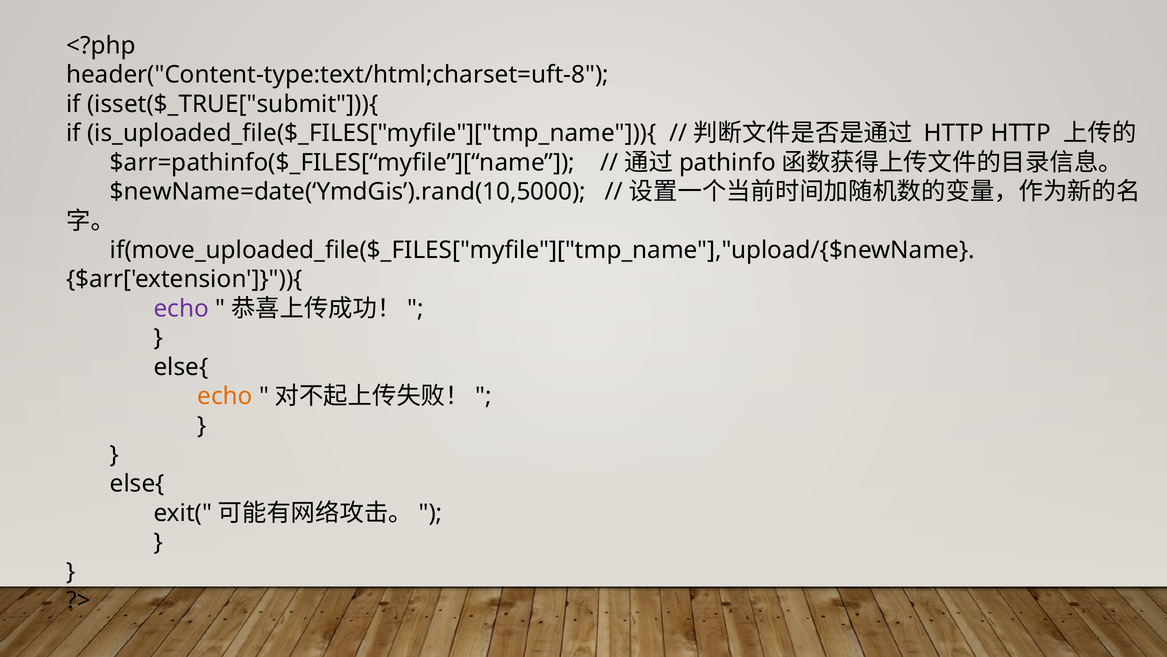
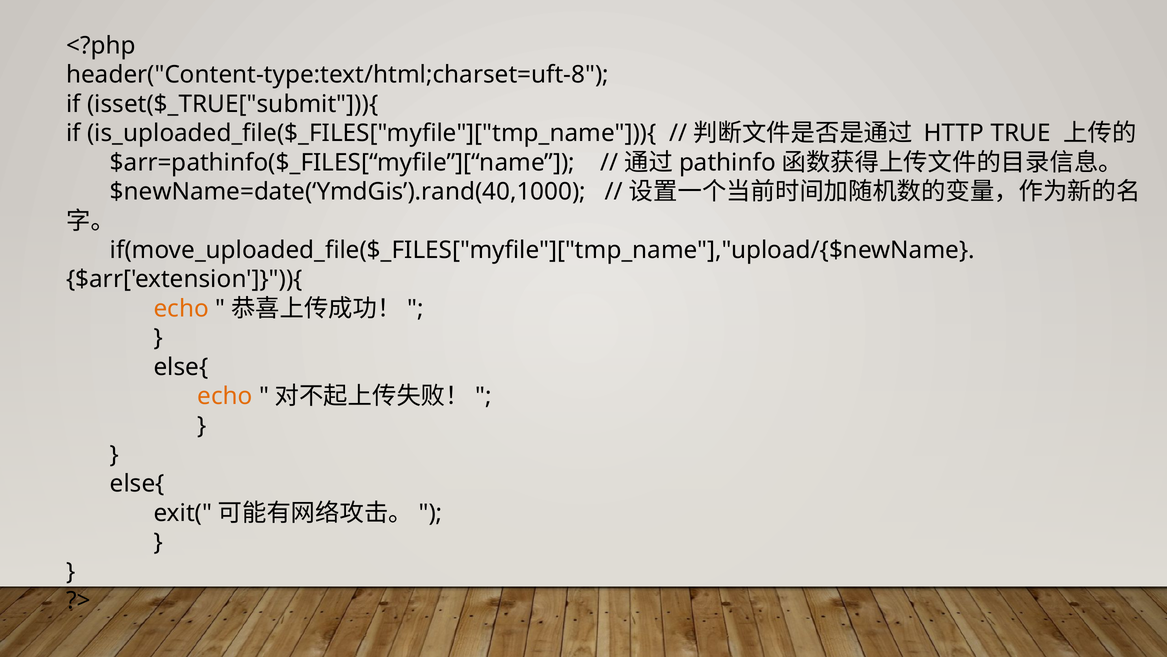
HTTP HTTP: HTTP -> TRUE (1021, 133)
$newName=date(‘YmdGis’).rand(10,5000: $newName=date(‘YmdGis’).rand(10,5000 -> $newName=date(‘YmdGis’).rand(40,1000 (348, 192)
echo colour: purple -> orange (181, 308)
